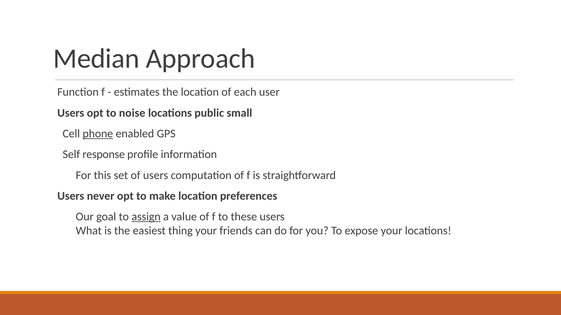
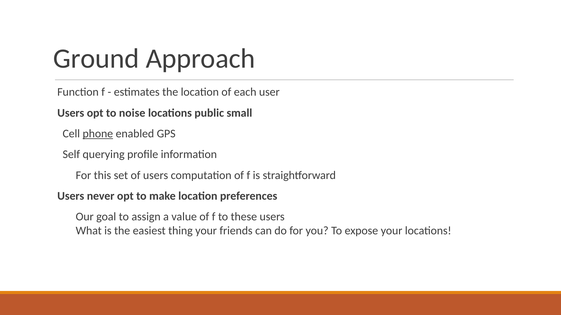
Median: Median -> Ground (96, 59)
response: response -> querying (104, 155)
assign underline: present -> none (146, 217)
